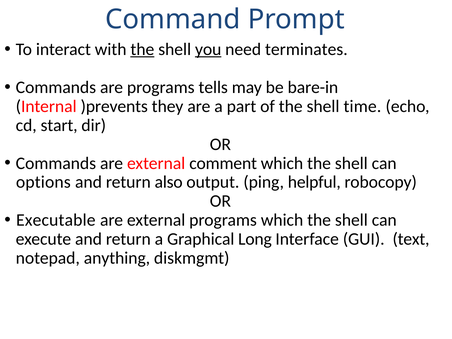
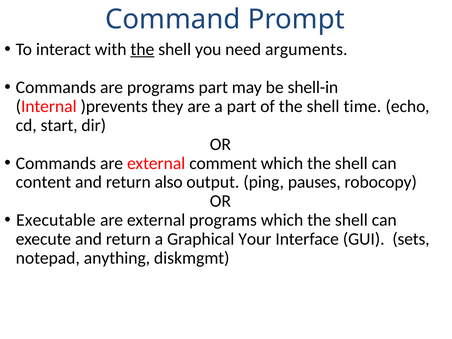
you underline: present -> none (208, 49)
terminates: terminates -> arguments (306, 49)
programs tells: tells -> part (213, 87)
bare-in: bare-in -> shell-in (313, 87)
options: options -> content (43, 182)
helpful: helpful -> pauses (314, 182)
Long: Long -> Your (255, 239)
text: text -> sets (411, 239)
